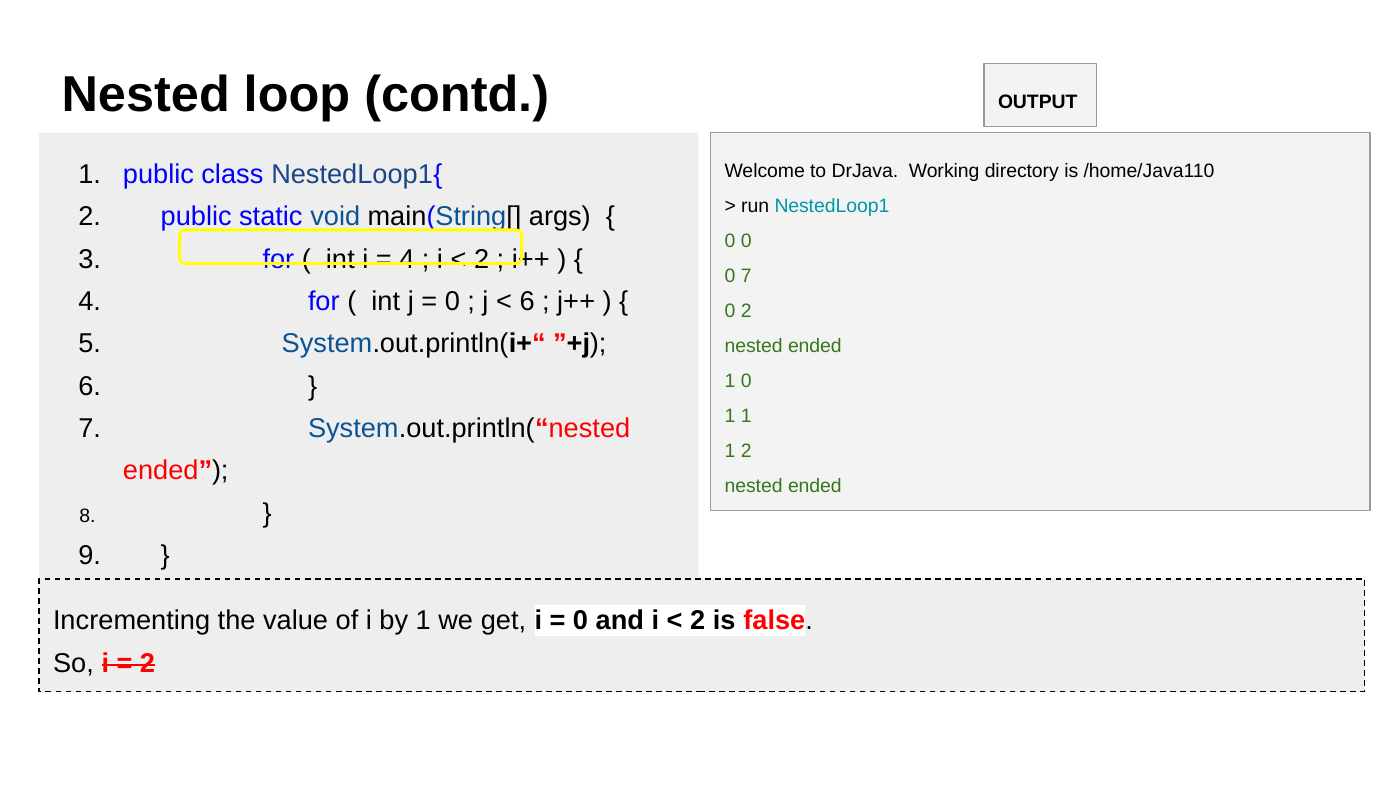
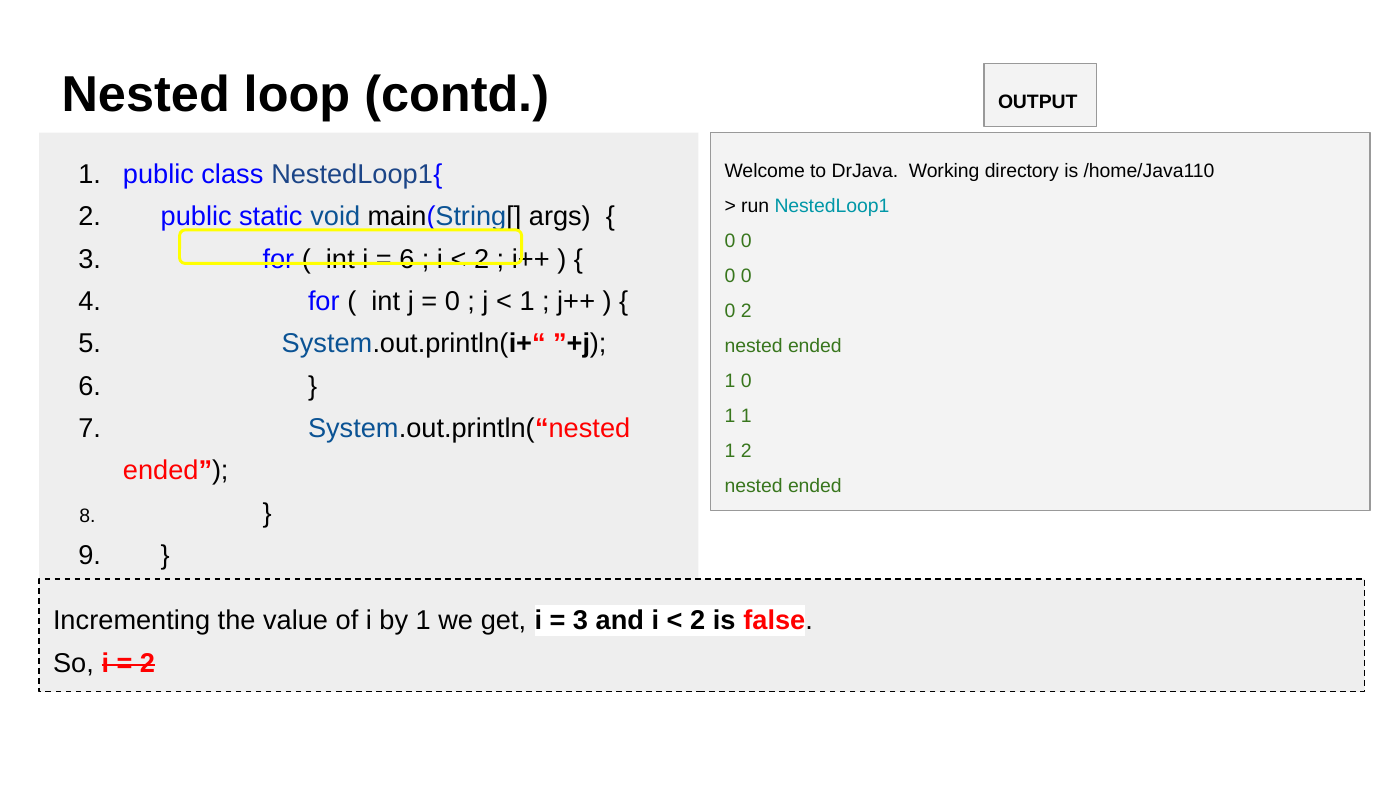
4: 4 -> 6 (407, 259)
7: 7 -> 0 (746, 276)
6: 6 -> 1 (527, 302)
0: 0 -> 3 (581, 621)
